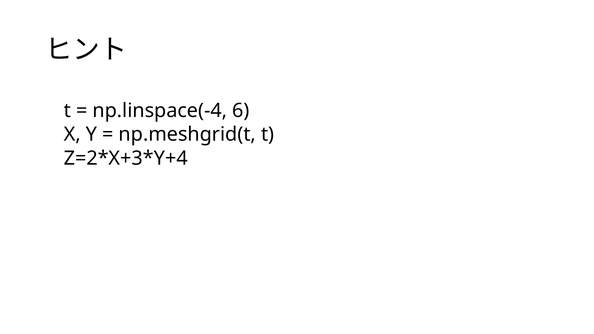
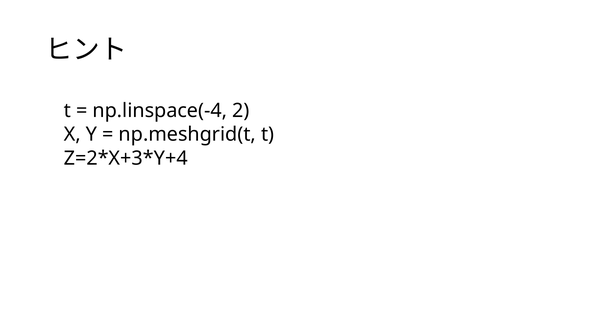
6: 6 -> 2 (241, 111)
